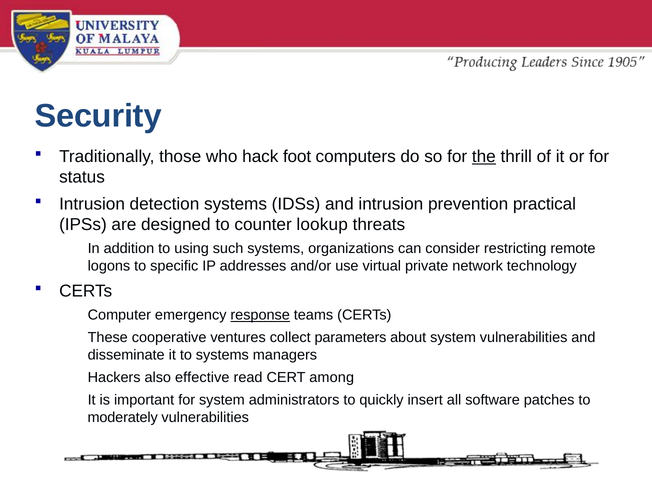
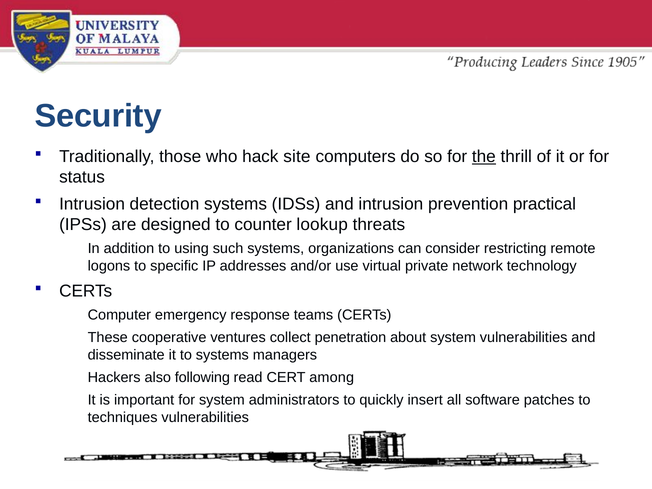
foot: foot -> site (297, 157)
response underline: present -> none (260, 315)
parameters: parameters -> penetration (350, 338)
effective: effective -> following (202, 378)
moderately: moderately -> techniques (123, 417)
